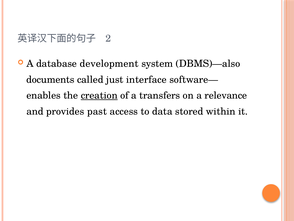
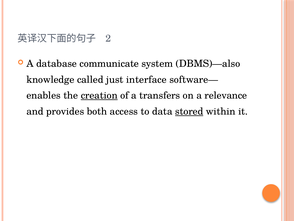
development: development -> communicate (109, 64)
documents: documents -> knowledge (50, 79)
past: past -> both (97, 111)
stored underline: none -> present (189, 111)
